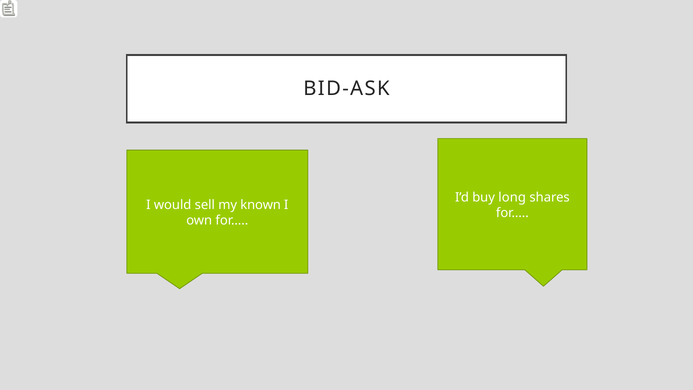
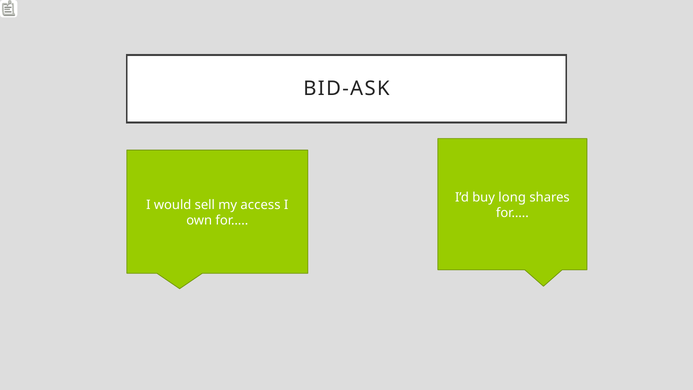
known: known -> access (260, 205)
